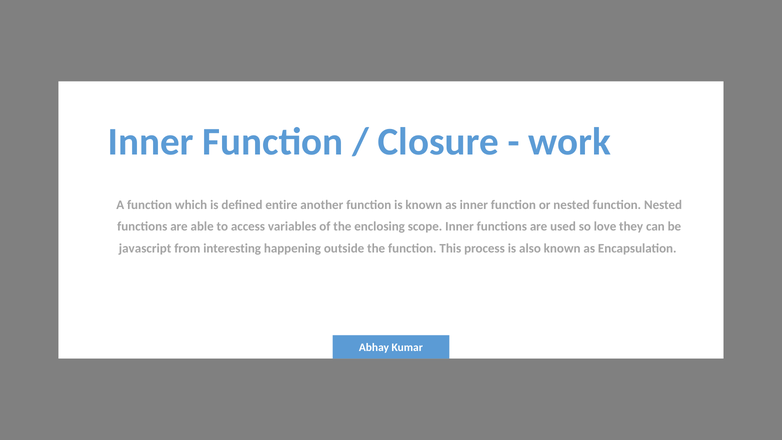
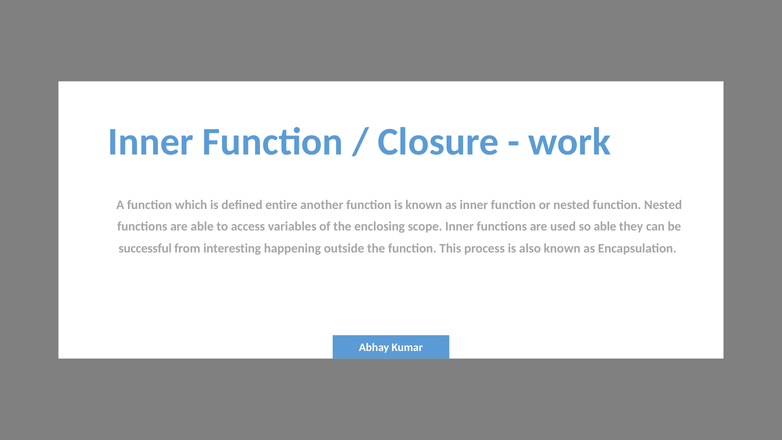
so love: love -> able (605, 227)
javascript: javascript -> successful (145, 248)
